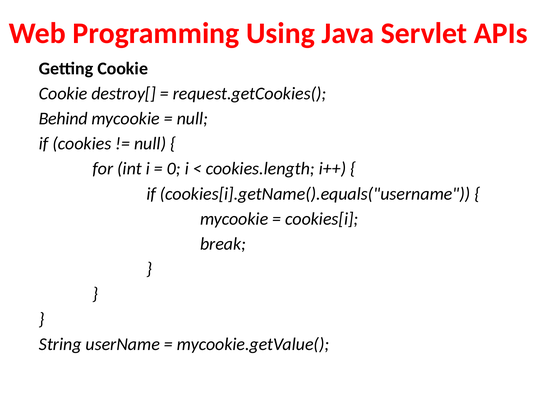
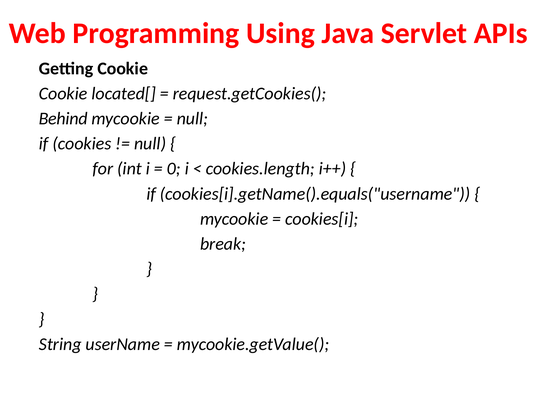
destroy[: destroy[ -> located[ (124, 93)
